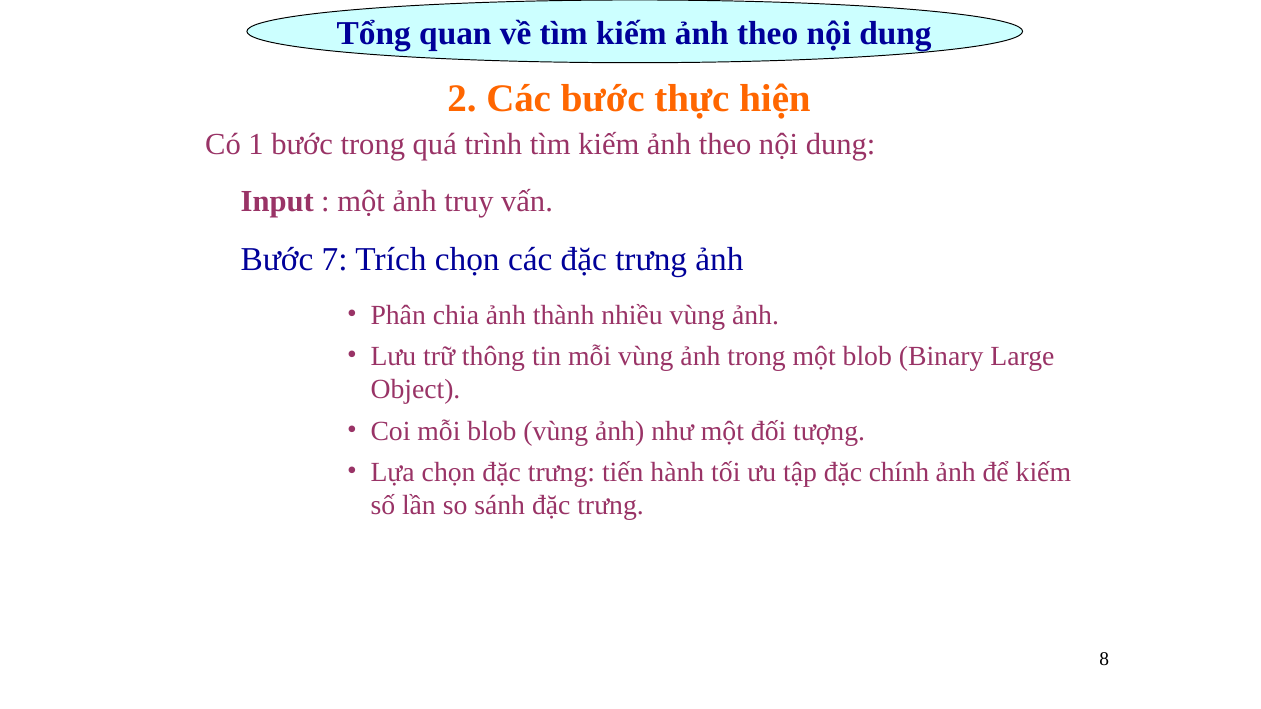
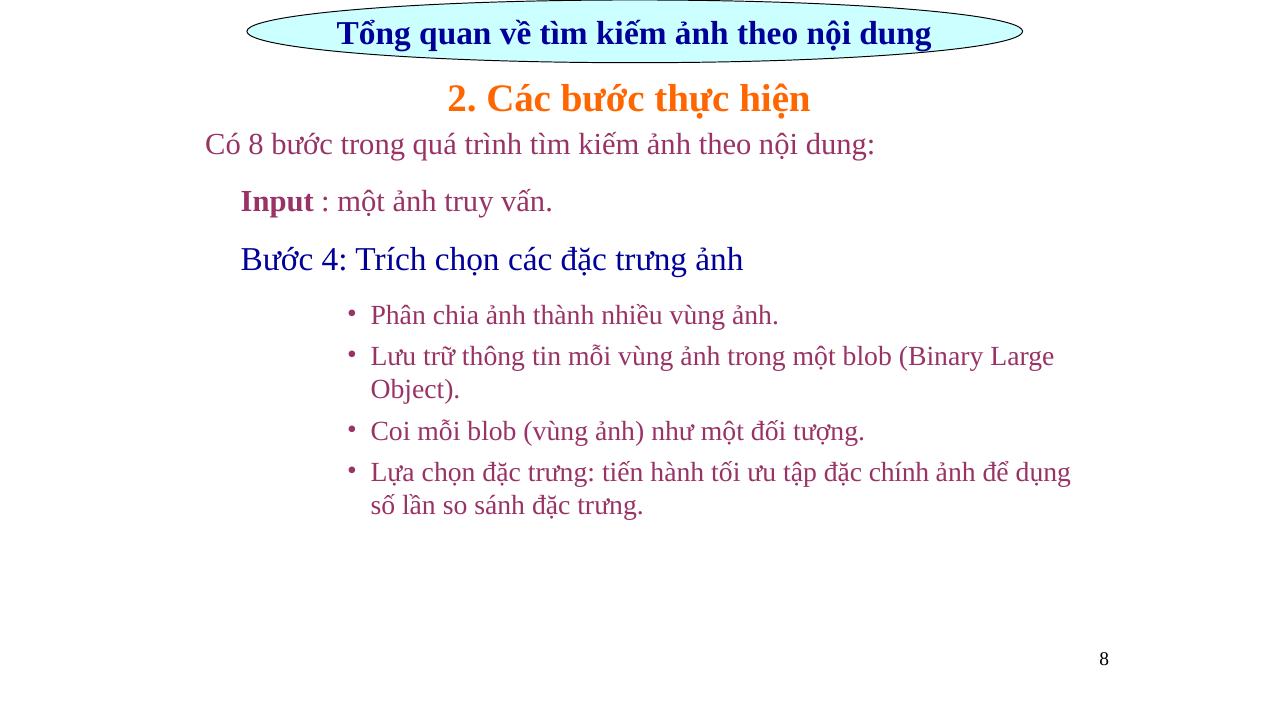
Có 1: 1 -> 8 (256, 145)
7: 7 -> 4 (335, 259)
để kiếm: kiếm -> dụng (1043, 472)
